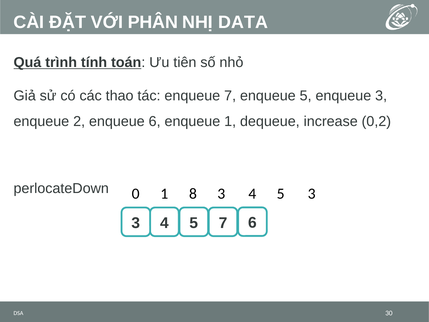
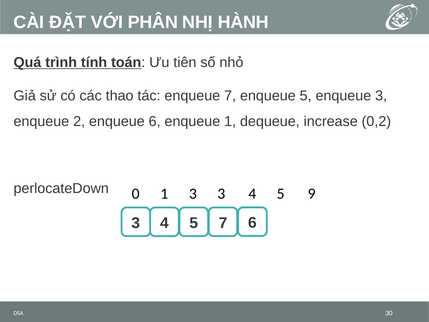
DATA: DATA -> HÀNH (243, 22)
1 8: 8 -> 3 (193, 193)
5 3: 3 -> 9 (312, 193)
